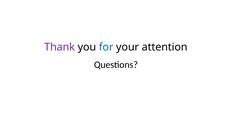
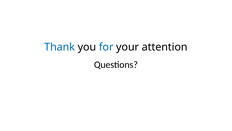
Thank colour: purple -> blue (60, 47)
